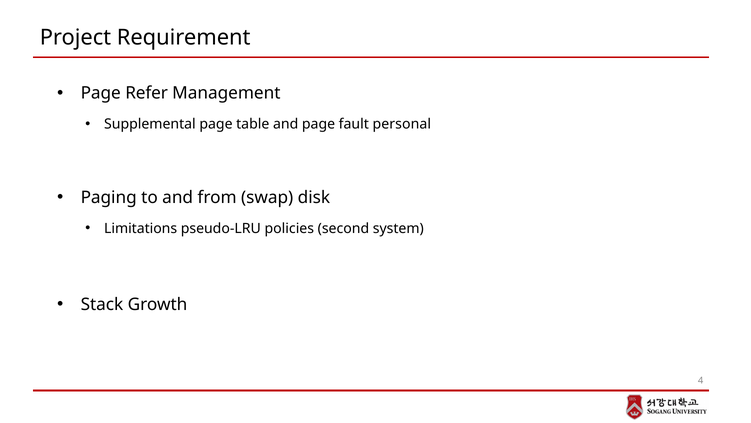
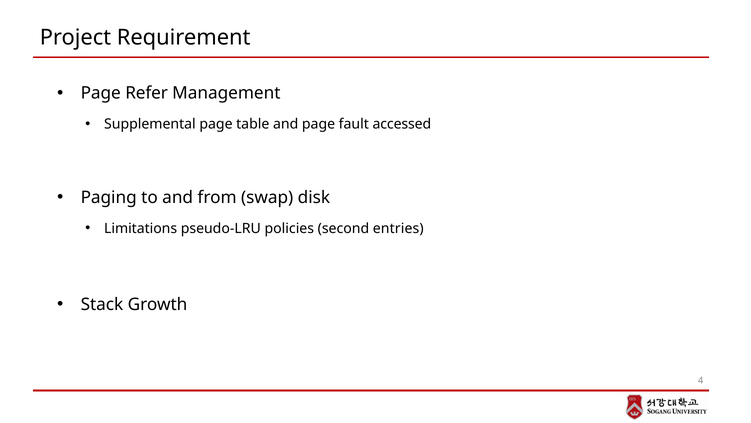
personal: personal -> accessed (402, 124)
system: system -> entries (398, 228)
